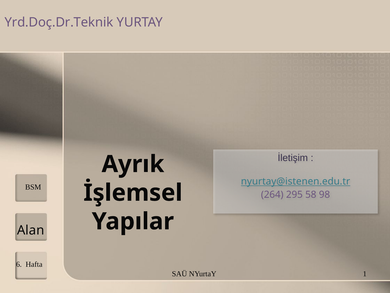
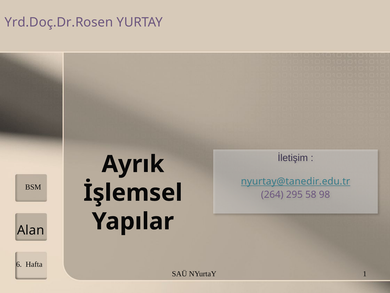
Yrd.Doç.Dr.Teknik: Yrd.Doç.Dr.Teknik -> Yrd.Doç.Dr.Rosen (59, 22)
nyurtay@istenen.edu.tr: nyurtay@istenen.edu.tr -> nyurtay@tanedir.edu.tr (295, 181)
